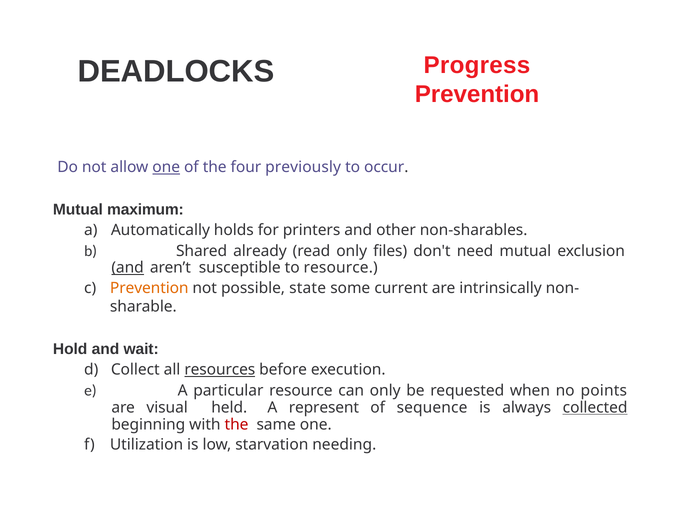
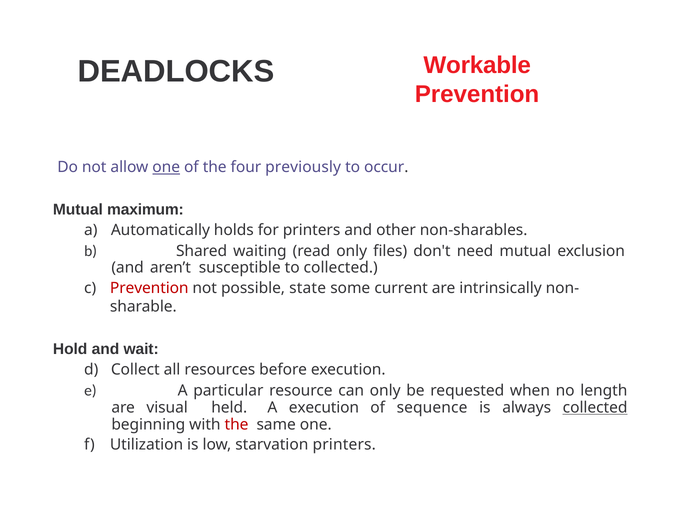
Progress: Progress -> Workable (477, 65)
already: already -> waiting (260, 251)
and underline: present -> none (128, 268)
to resource: resource -> collected (341, 268)
Prevention colour: orange -> red (149, 288)
resources underline: present -> none (220, 370)
points: points -> length (604, 391)
A represent: represent -> execution (324, 408)
starvation needing: needing -> printers (344, 445)
